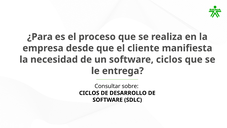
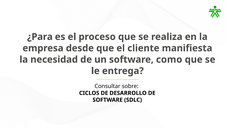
software ciclos: ciclos -> como (169, 59)
